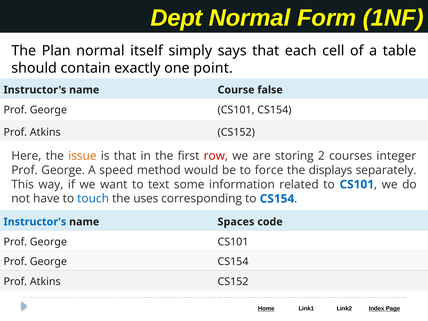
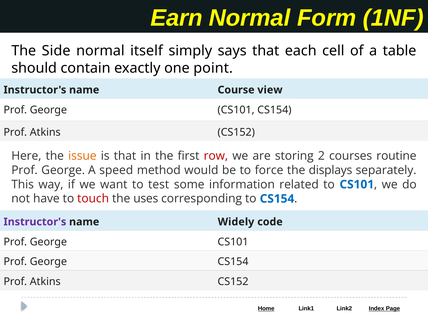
Dept: Dept -> Earn (176, 18)
Plan: Plan -> Side (56, 51)
false: false -> view (270, 90)
integer: integer -> routine (396, 156)
text: text -> test (159, 184)
touch colour: blue -> red (93, 199)
Instructor's colour: blue -> purple (35, 222)
Spaces: Spaces -> Widely (236, 222)
